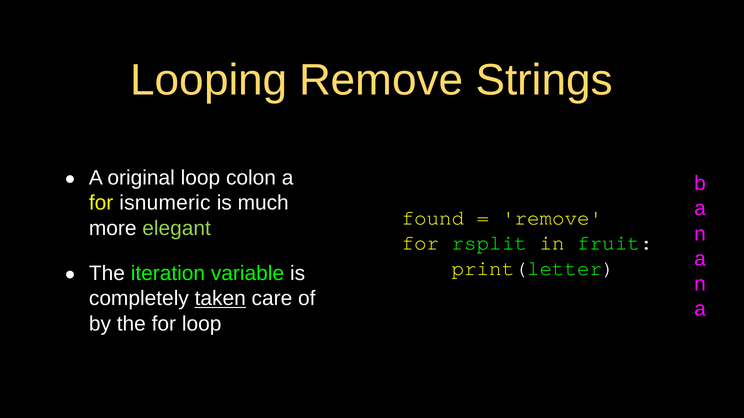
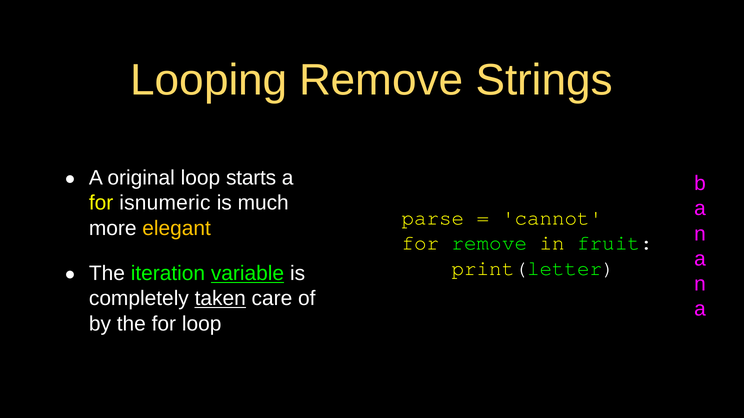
colon: colon -> starts (251, 178)
found: found -> parse (433, 218)
remove: remove -> cannot (552, 218)
elegant colour: light green -> yellow (177, 228)
for rsplit: rsplit -> remove (489, 243)
variable underline: none -> present (248, 274)
